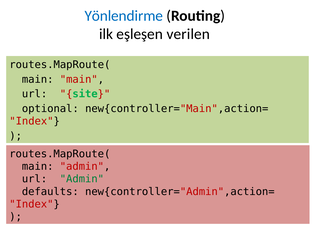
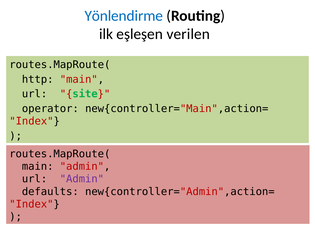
main: main -> http (38, 79)
optional: optional -> operator (50, 109)
Admin colour: green -> purple (82, 179)
